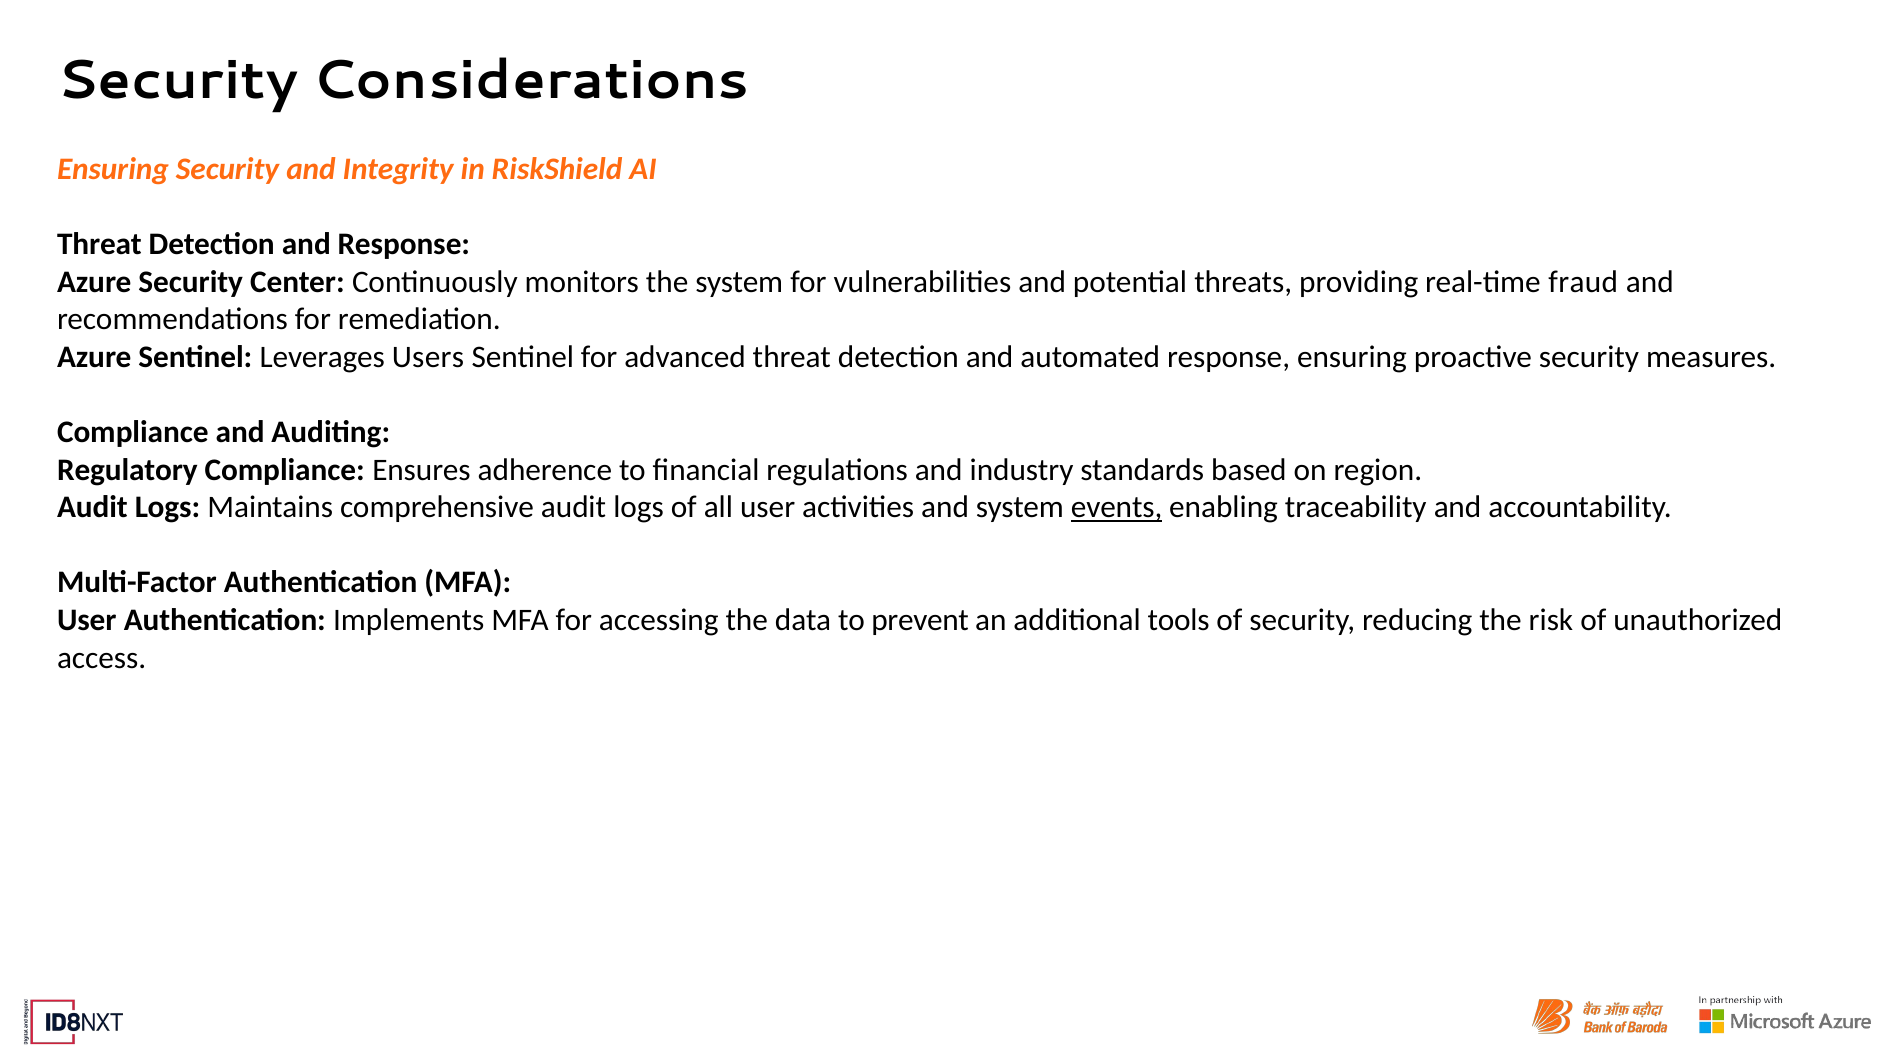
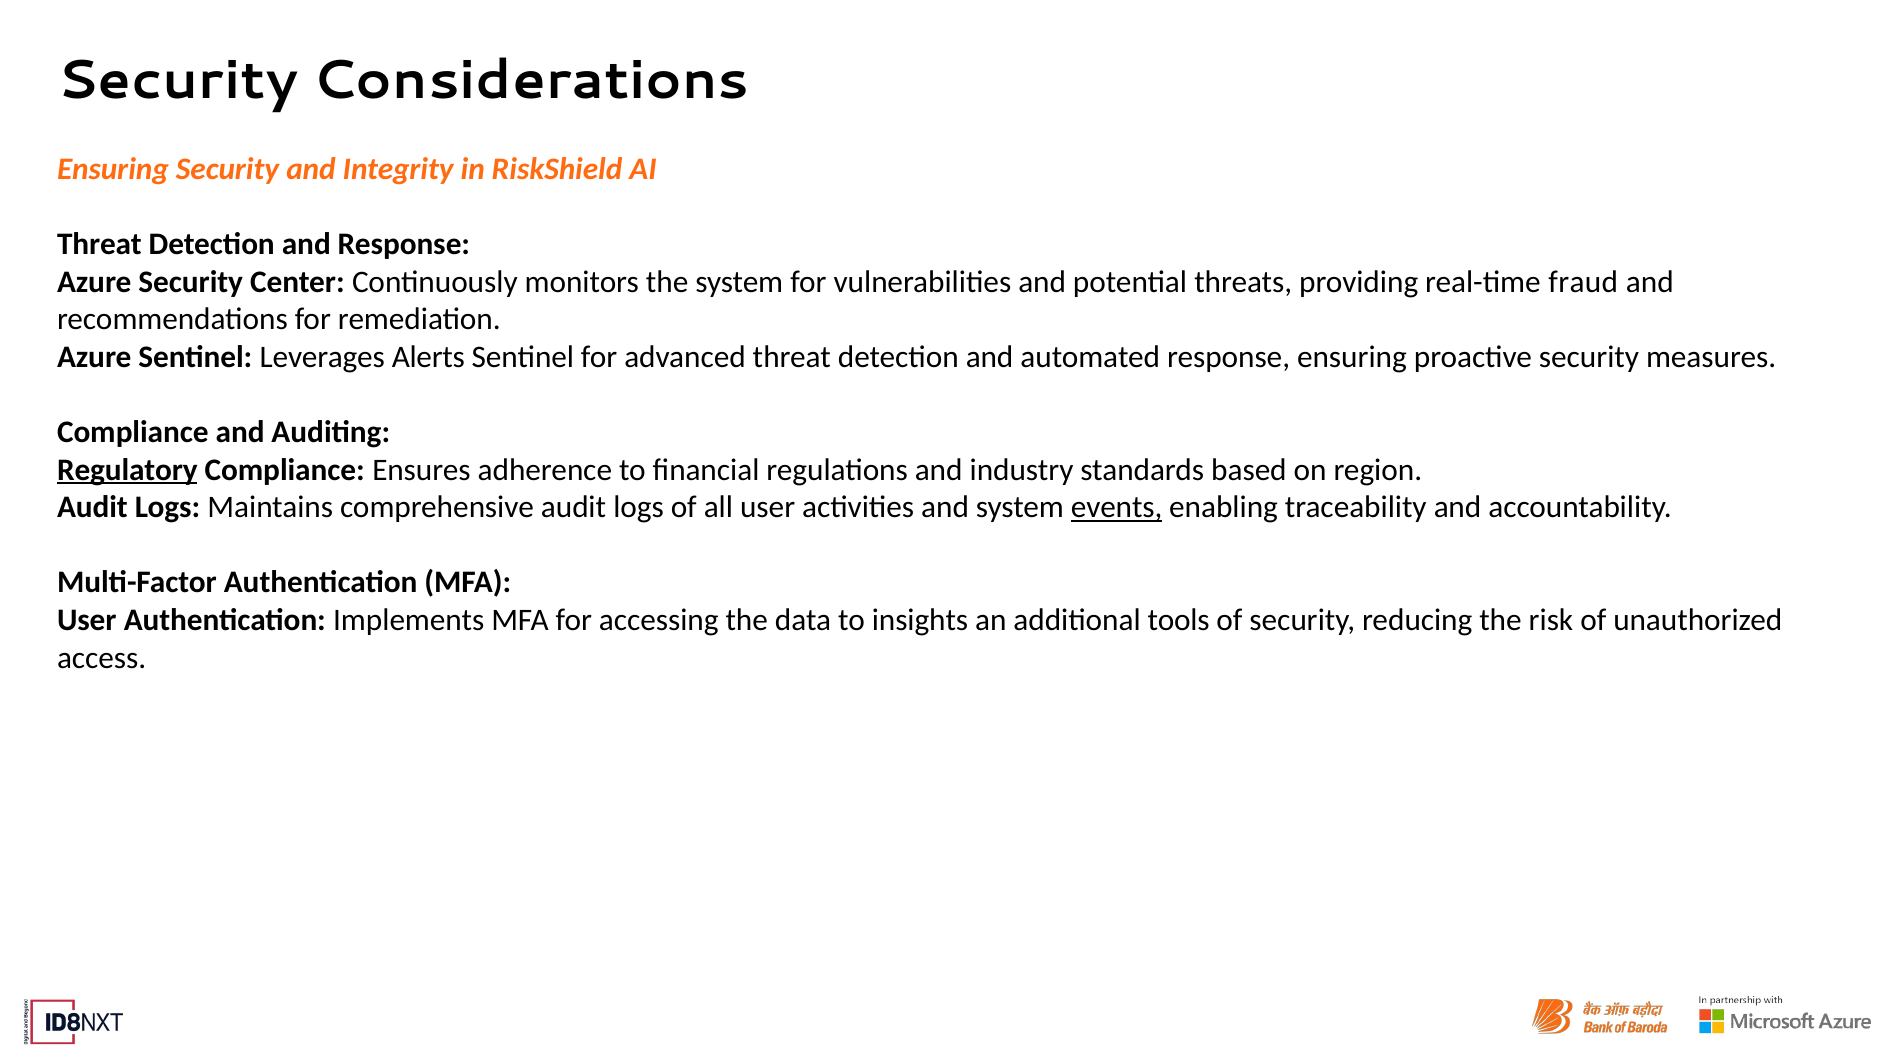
Users: Users -> Alerts (428, 357)
Regulatory underline: none -> present (127, 470)
prevent: prevent -> insights (920, 620)
